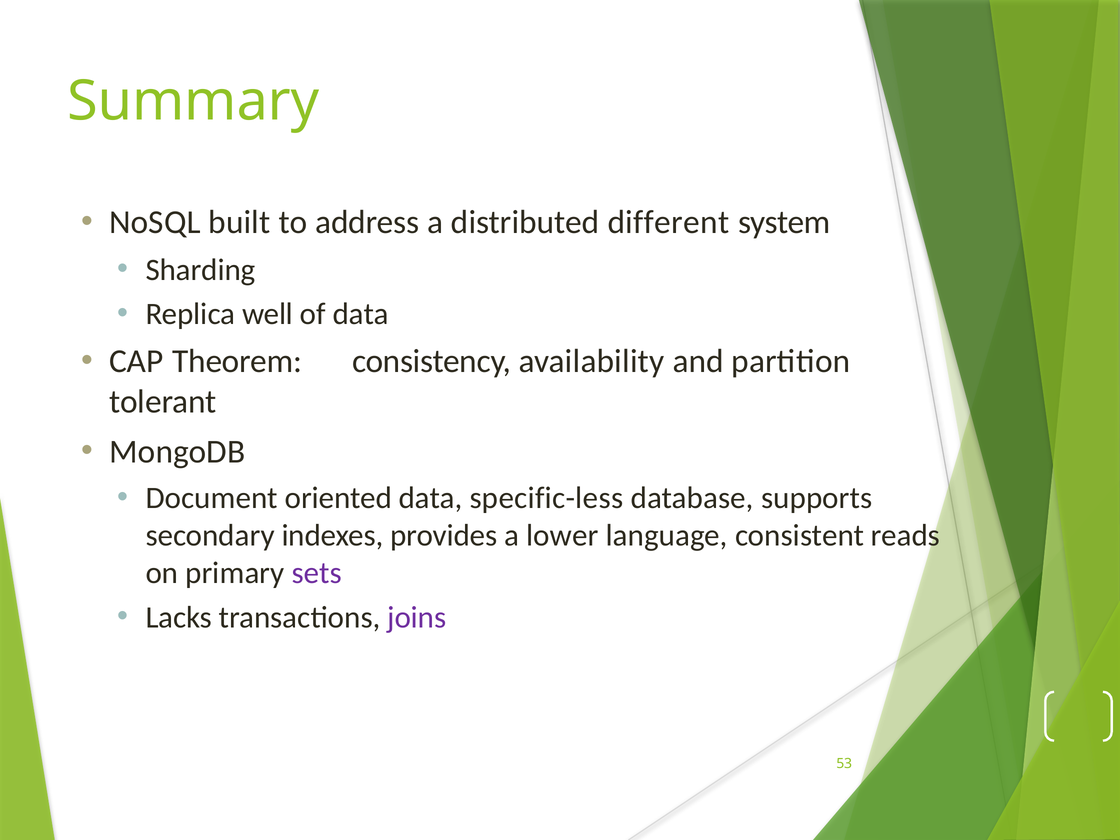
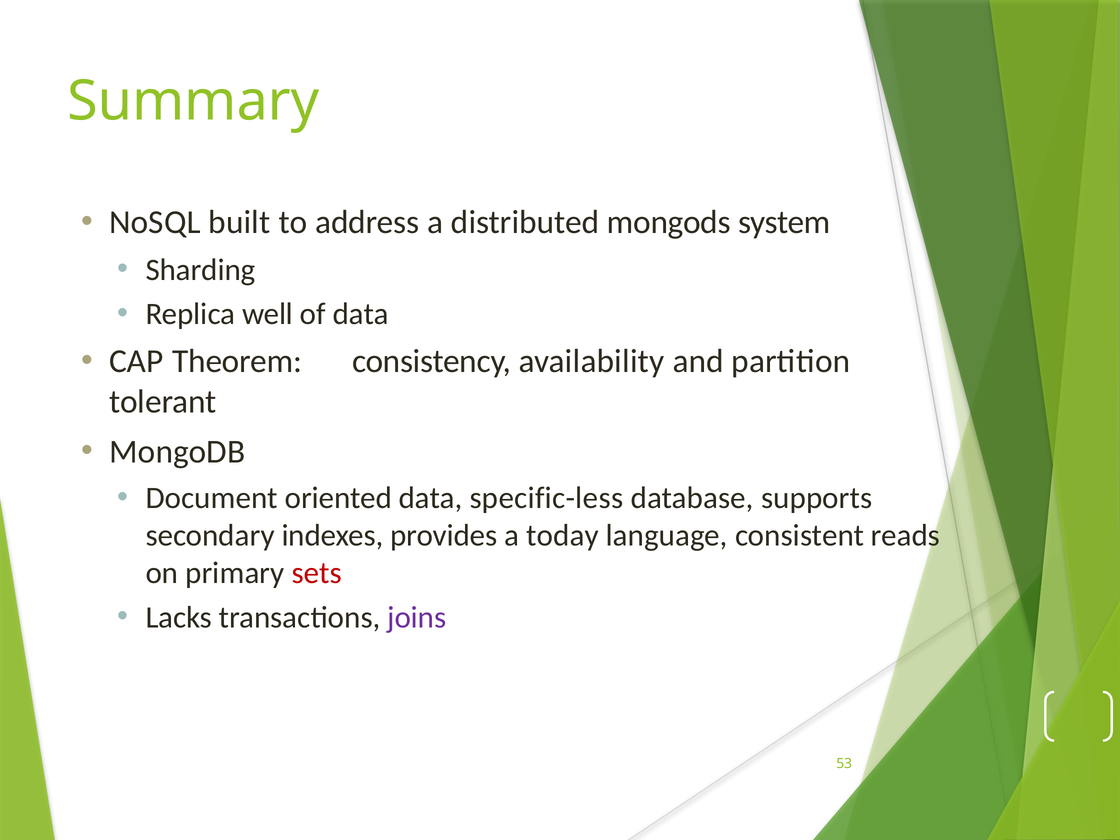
different: different -> mongods (669, 222)
lower: lower -> today (562, 535)
sets colour: purple -> red (317, 573)
